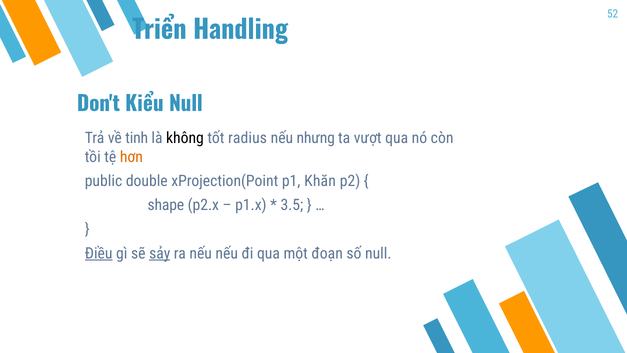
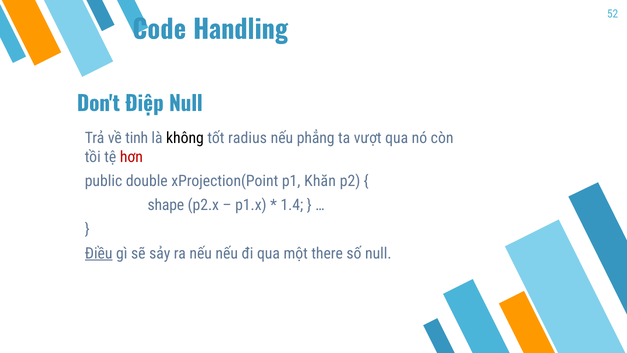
Triển: Triển -> Code (159, 30)
Kiểu: Kiểu -> Điệp (144, 104)
nhưng: nhưng -> phẳng (316, 138)
hơn colour: orange -> red (131, 157)
3.5: 3.5 -> 1.4 (292, 205)
sảy underline: present -> none (160, 253)
đoạn: đoạn -> there (327, 253)
